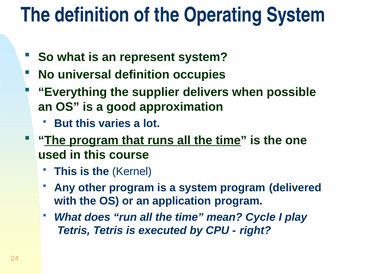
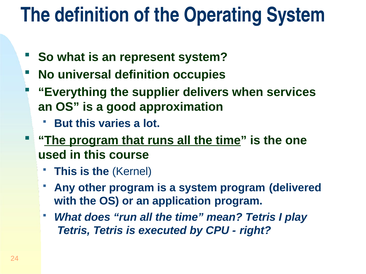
possible: possible -> services (291, 92)
mean Cycle: Cycle -> Tetris (261, 217)
